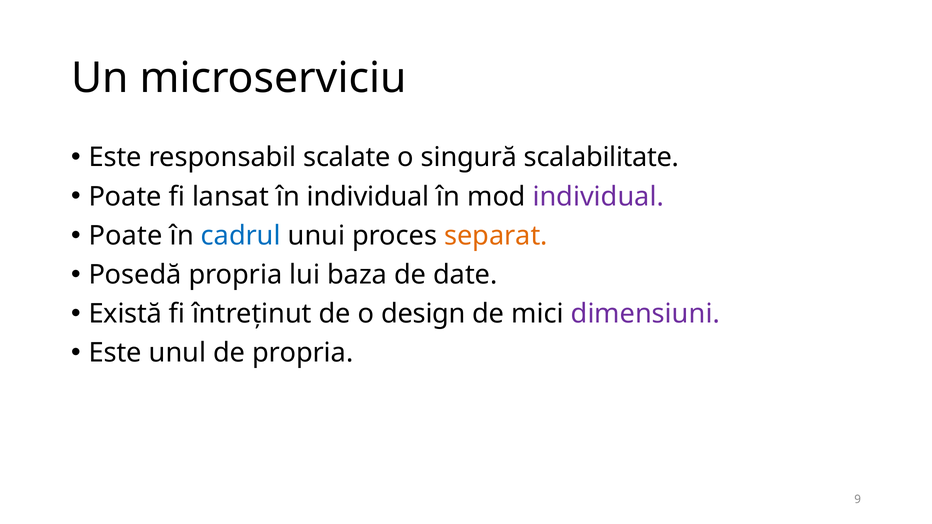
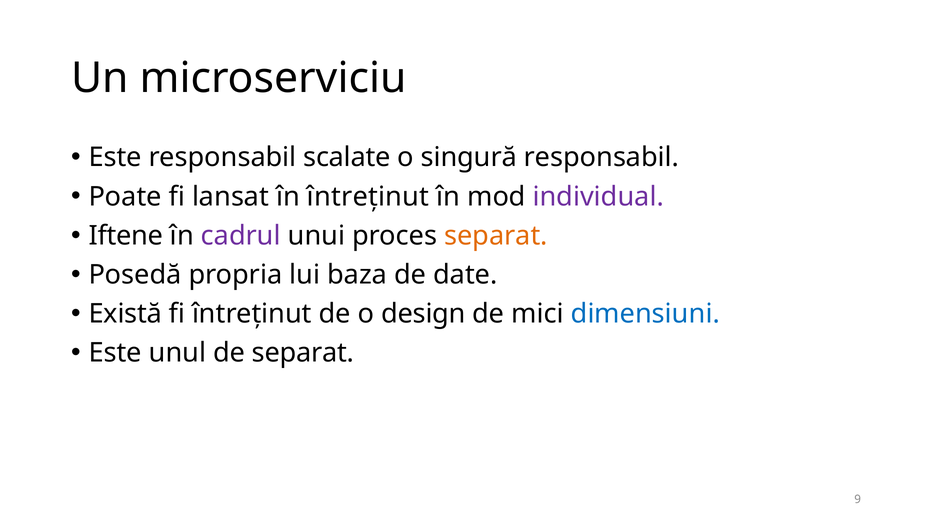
singură scalabilitate: scalabilitate -> responsabil (601, 158)
în individual: individual -> întreținut (368, 197)
Poate: Poate -> Iftene (126, 236)
cadrul colour: blue -> purple (241, 236)
dimensiuni colour: purple -> blue (645, 314)
de propria: propria -> separat (303, 353)
